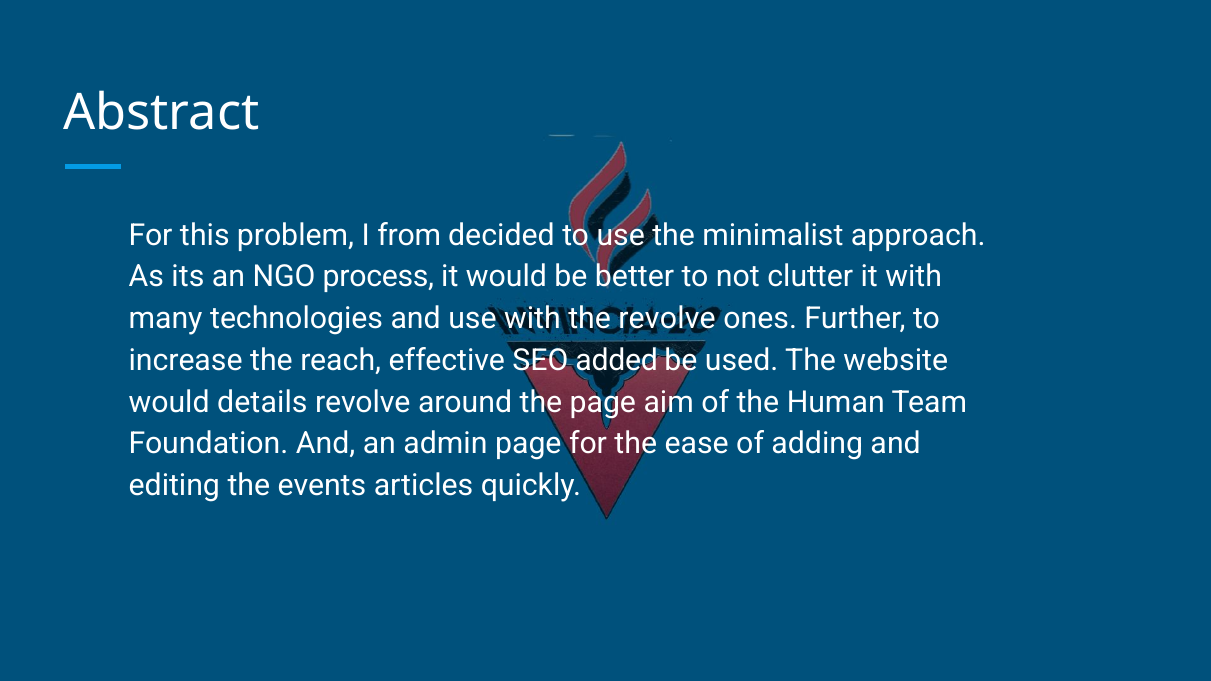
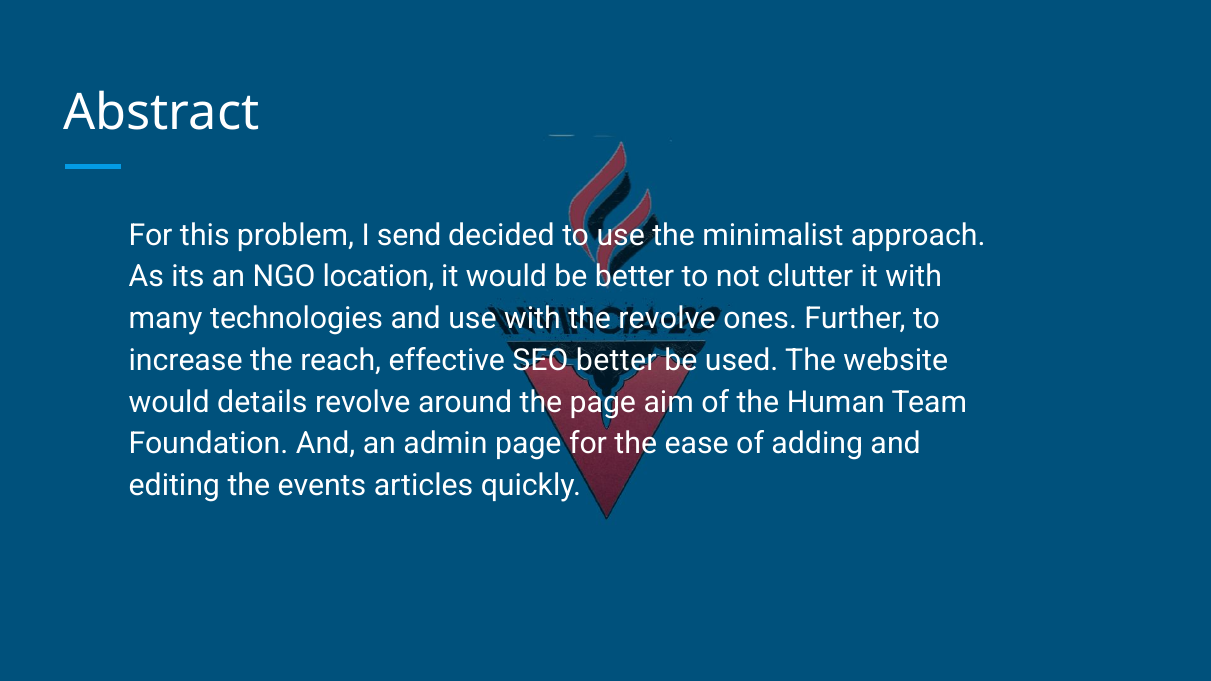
from: from -> send (409, 235)
process: process -> location (378, 277)
SEO added: added -> better (616, 360)
